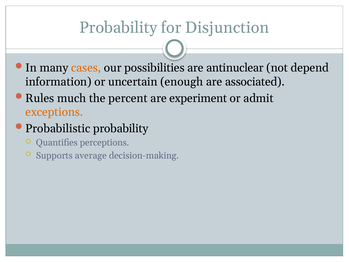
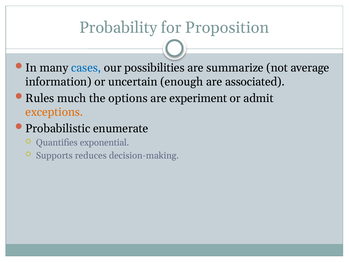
Disjunction: Disjunction -> Proposition (227, 27)
cases colour: orange -> blue (86, 68)
antinuclear: antinuclear -> summarize (235, 68)
depend: depend -> average (310, 68)
percent: percent -> options (128, 98)
Probabilistic probability: probability -> enumerate (121, 128)
perceptions: perceptions -> exponential (104, 142)
average: average -> reduces (91, 155)
